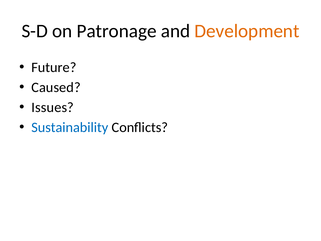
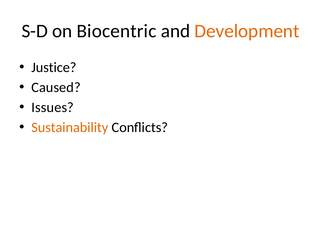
Patronage: Patronage -> Biocentric (117, 31)
Future: Future -> Justice (54, 67)
Sustainability colour: blue -> orange (70, 127)
